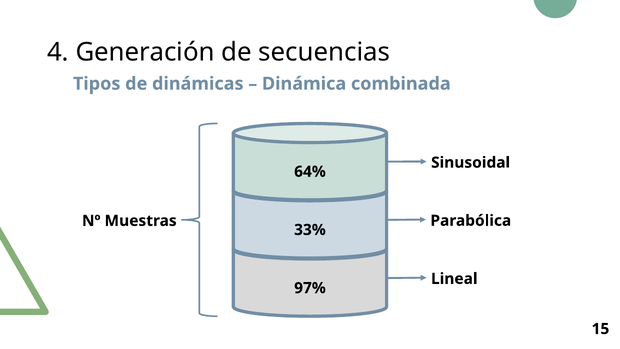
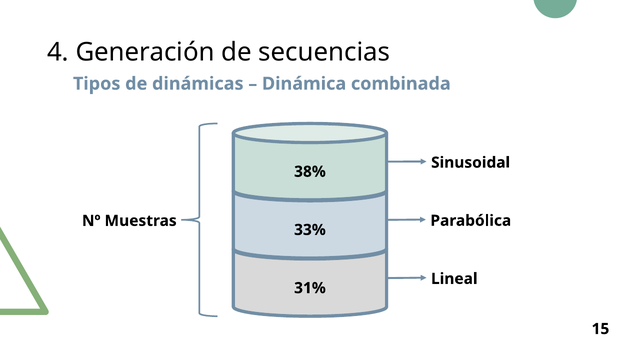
64%: 64% -> 38% (310, 172)
97%: 97% -> 31% (310, 288)
